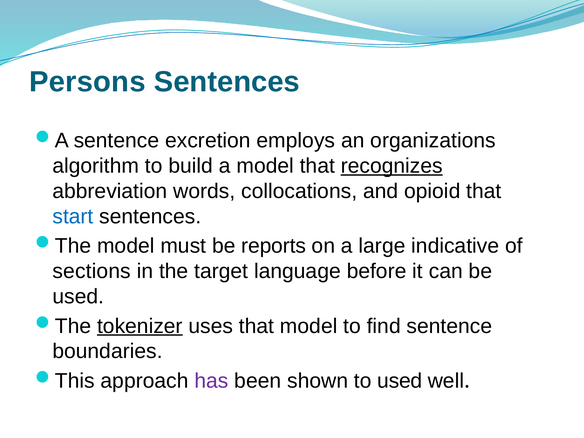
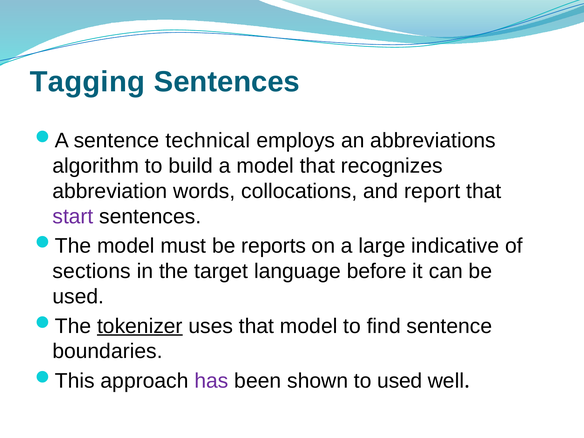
Persons: Persons -> Tagging (87, 82)
excretion: excretion -> technical (208, 141)
organizations: organizations -> abbreviations (433, 141)
recognizes underline: present -> none (392, 166)
opioid: opioid -> report (432, 191)
start colour: blue -> purple (73, 216)
